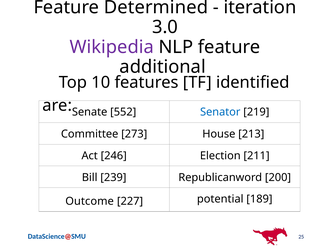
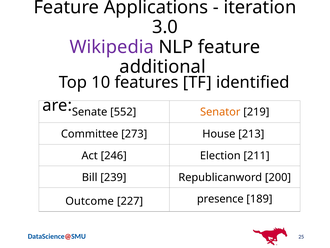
Determined: Determined -> Applications (156, 7)
Senator colour: blue -> orange (220, 112)
potential: potential -> presence (220, 199)
